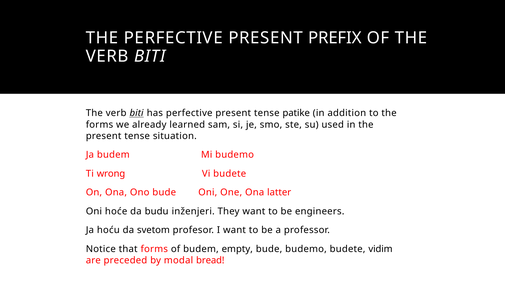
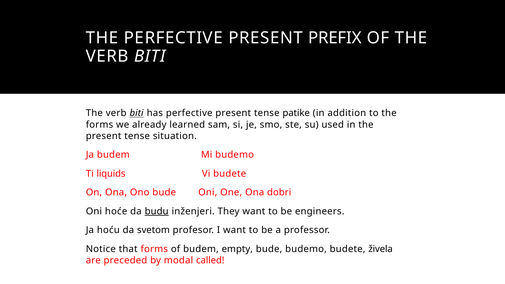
wrong: wrong -> liquids (111, 174)
latter: latter -> dobri (279, 193)
budu underline: none -> present (157, 211)
vidim: vidim -> živela (381, 249)
bread: bread -> called (210, 261)
